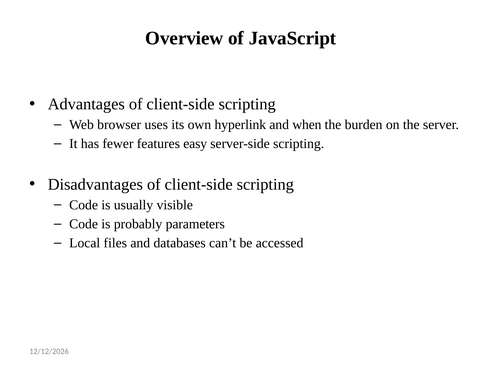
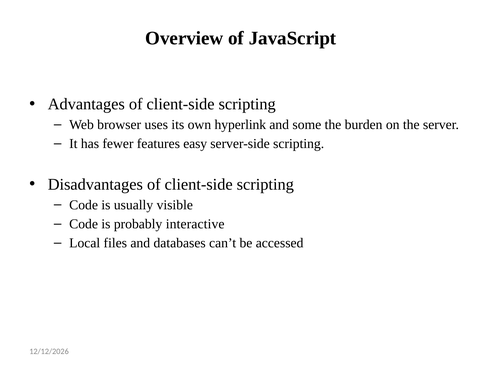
when: when -> some (307, 125)
parameters: parameters -> interactive (195, 224)
